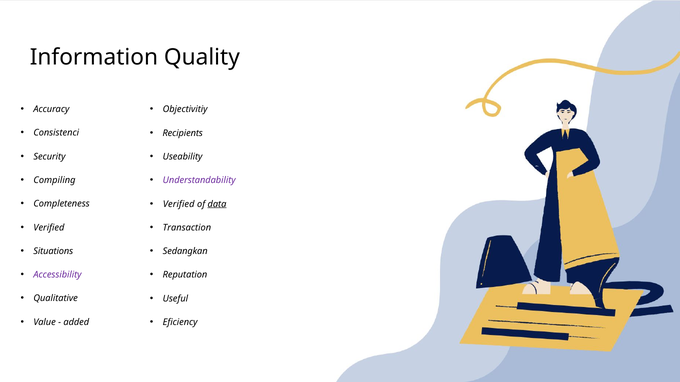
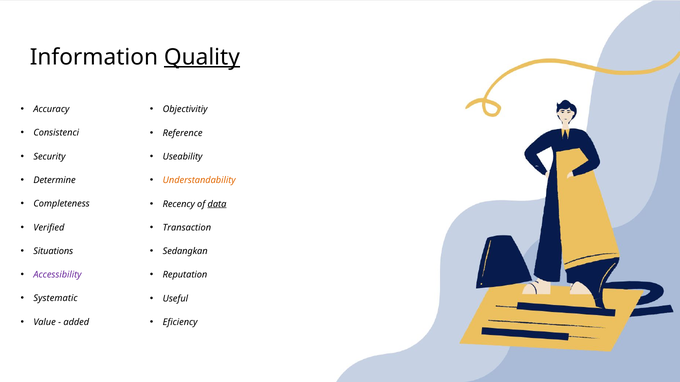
Quality underline: none -> present (202, 57)
Recipients: Recipients -> Reference (183, 133)
Compiling: Compiling -> Determine (55, 180)
Understandability colour: purple -> orange (199, 181)
Verified: Verified -> Recency (179, 204)
Qualitative: Qualitative -> Systematic (56, 299)
